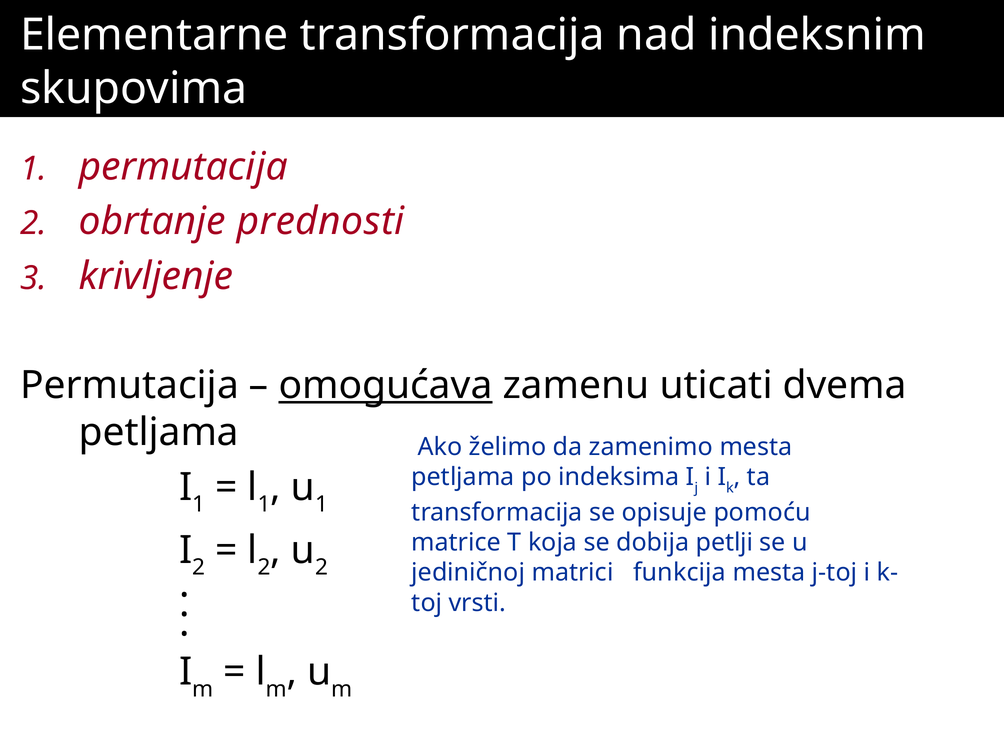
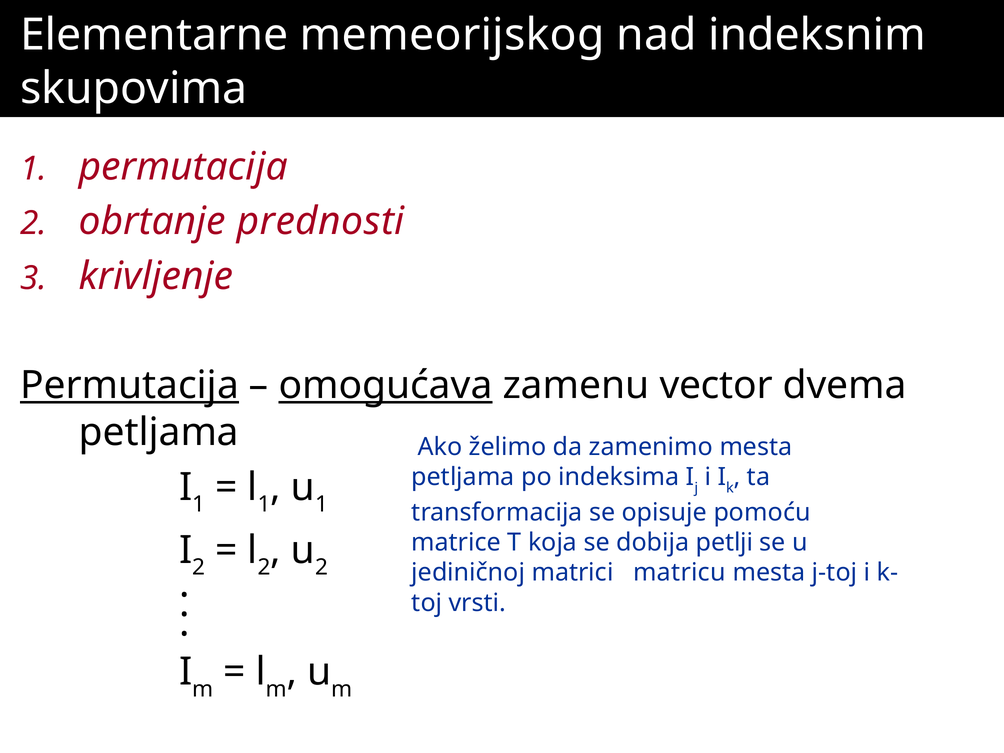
Elementarne transformacija: transformacija -> memeorijskog (452, 35)
Permutacija underline: none -> present (130, 386)
uticati: uticati -> vector (716, 386)
funkcija: funkcija -> matricu (680, 573)
